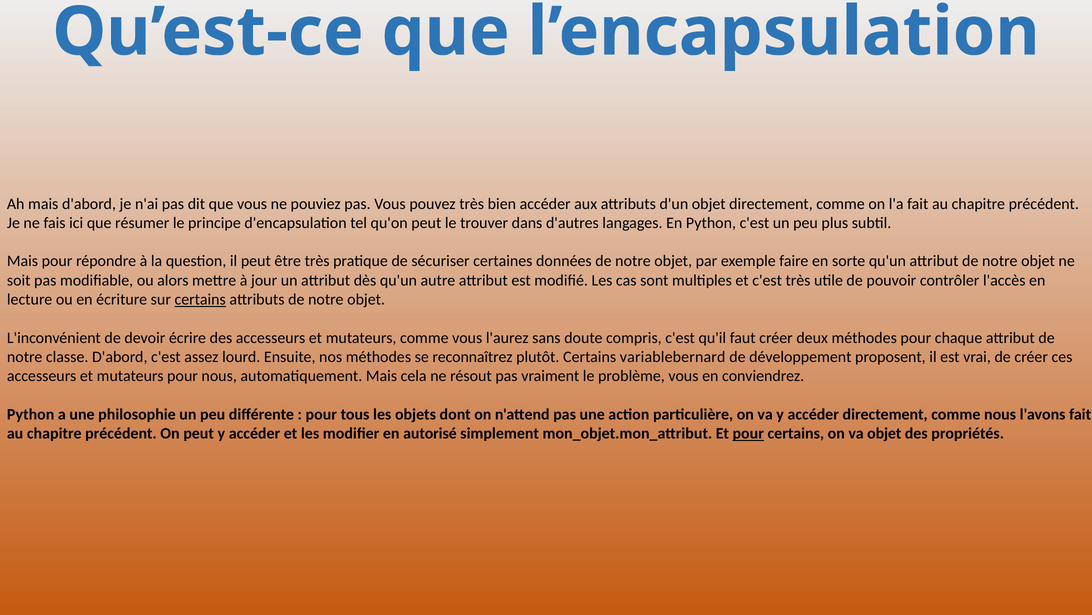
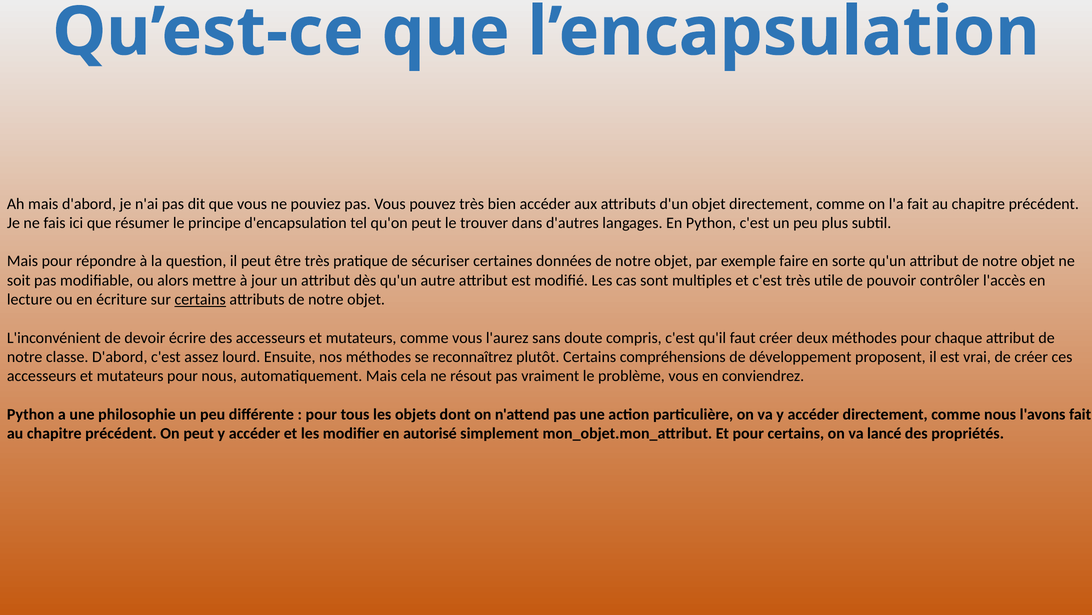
variablebernard: variablebernard -> compréhensions (673, 356)
pour underline: present -> none (748, 433)
va objet: objet -> lancé (884, 433)
